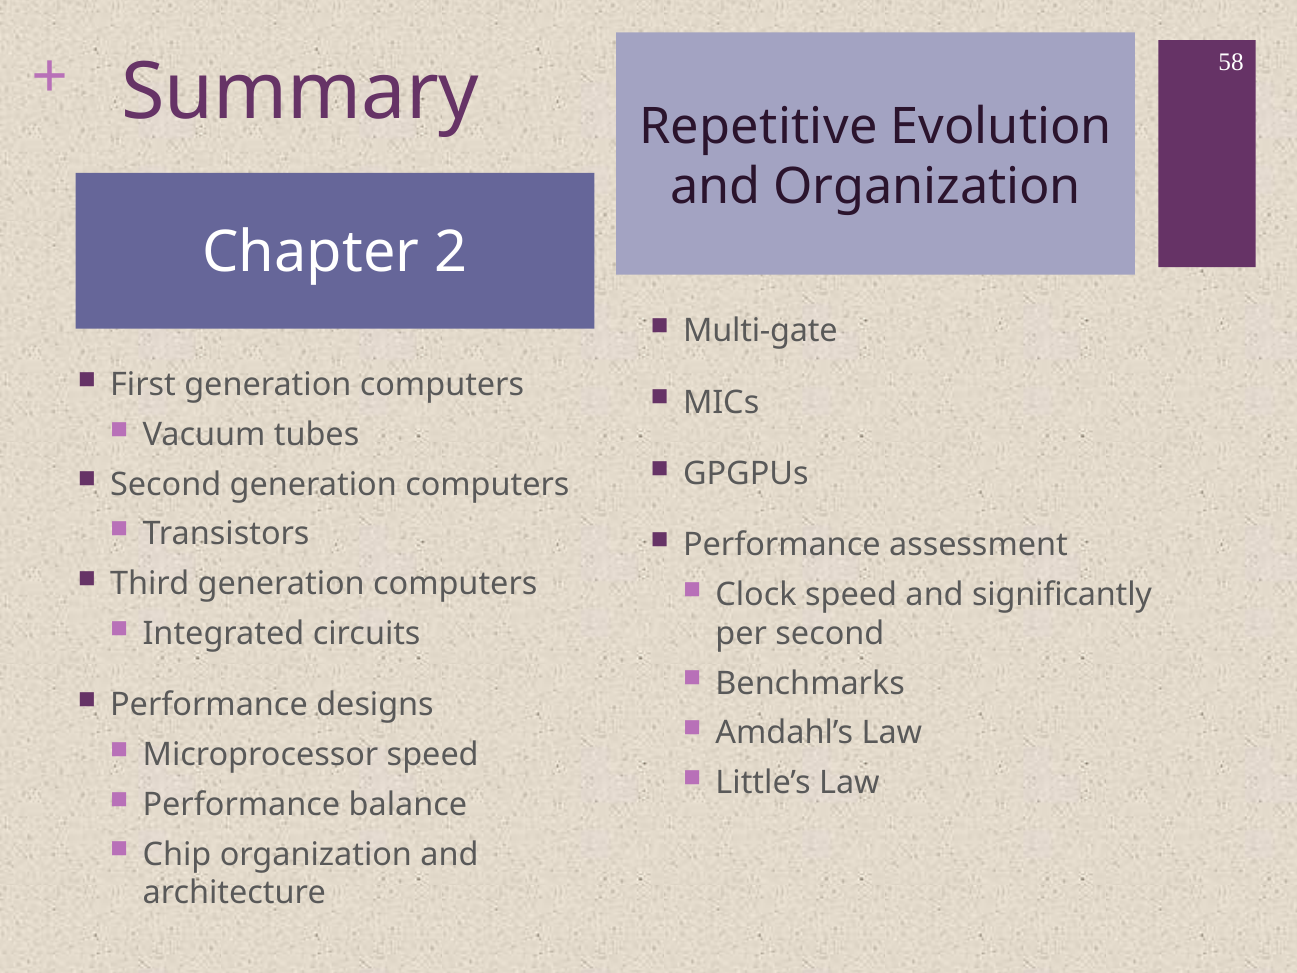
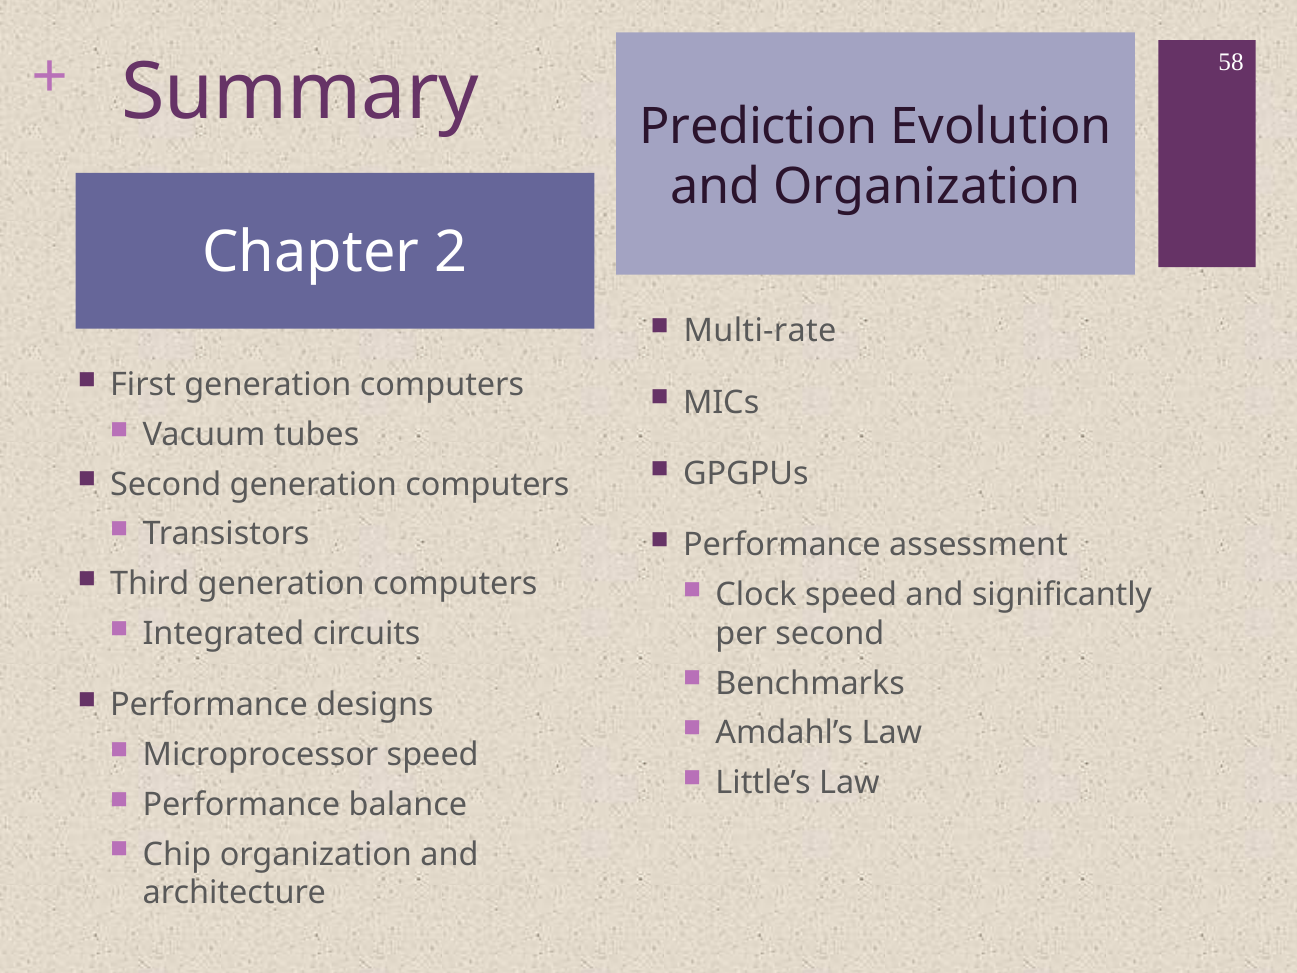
Repetitive: Repetitive -> Prediction (759, 127)
Multi-gate: Multi-gate -> Multi-rate (760, 331)
